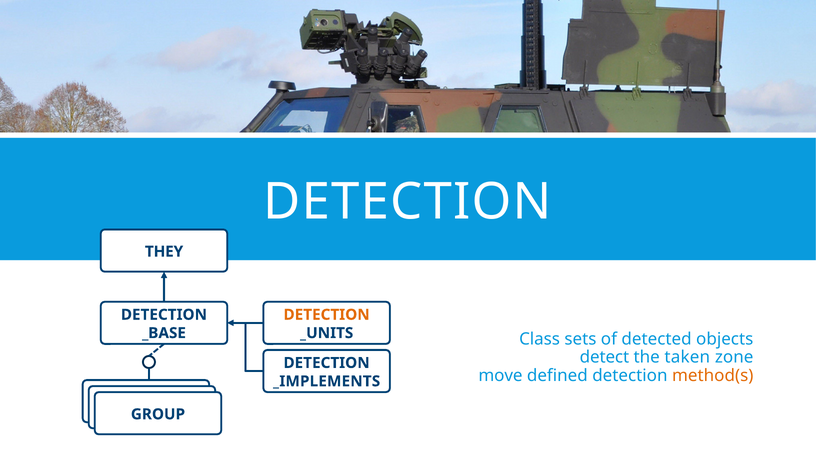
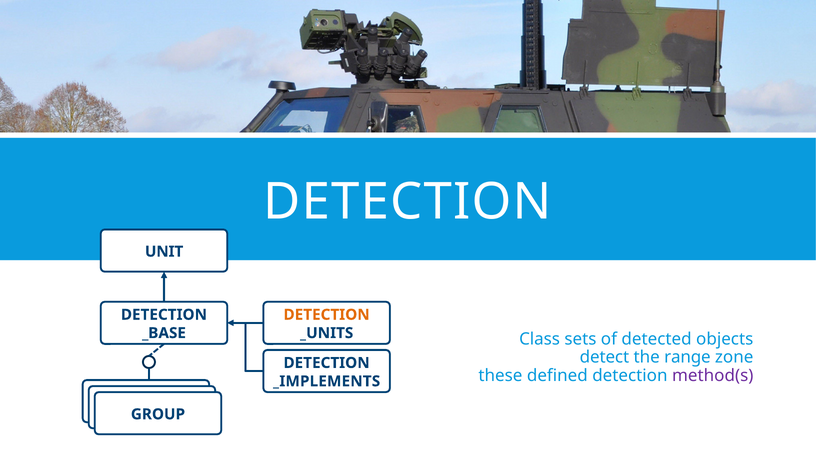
THEY: THEY -> UNIT (164, 252)
taken: taken -> range (687, 357)
move: move -> these (500, 376)
method(s colour: orange -> purple (713, 376)
